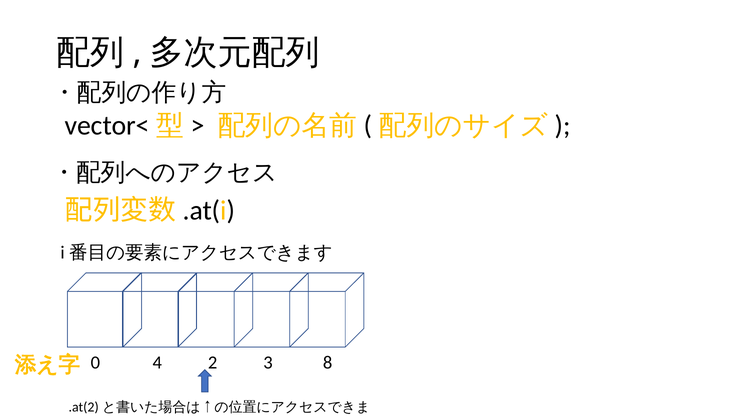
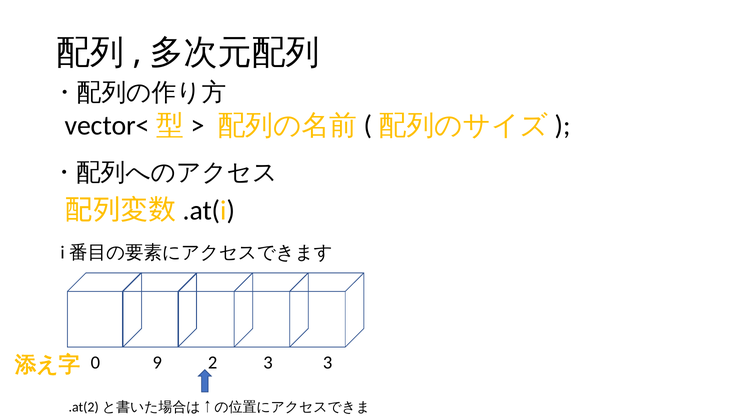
4: 4 -> 9 (157, 362)
3 8: 8 -> 3 (328, 362)
